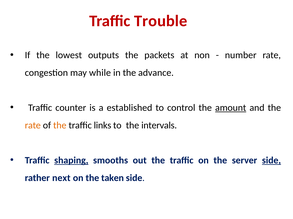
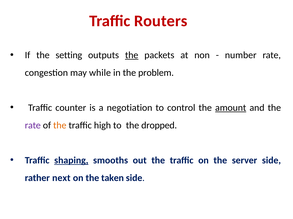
Trouble: Trouble -> Routers (161, 21)
lowest: lowest -> setting (69, 55)
the underline: none -> present (132, 55)
advance: advance -> problem (156, 73)
established: established -> negotiation (130, 108)
rate colour: orange -> purple (33, 126)
links: links -> high (102, 126)
intervals: intervals -> dropped (159, 126)
side underline: present -> none (271, 161)
